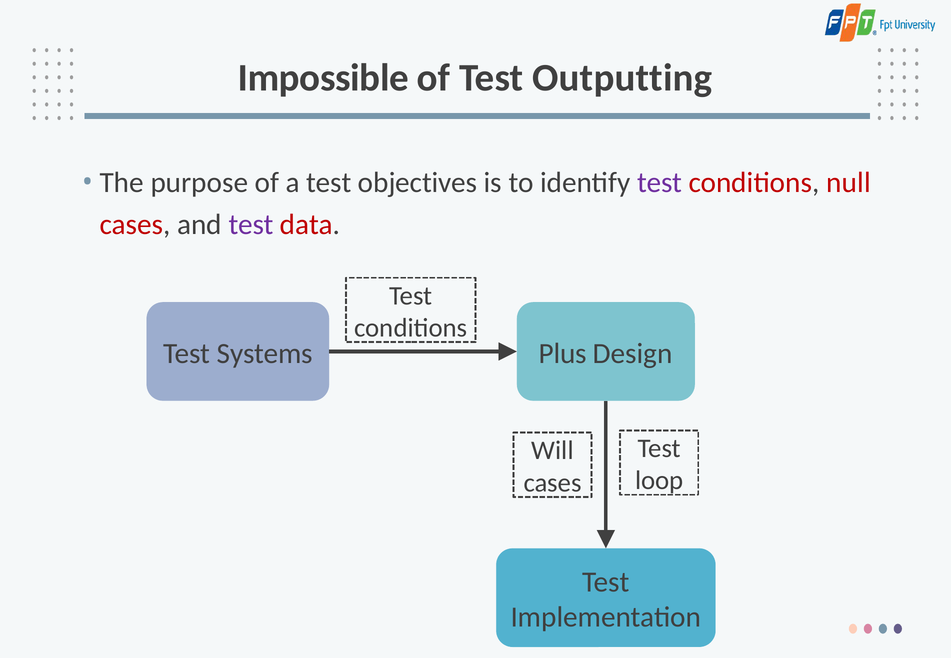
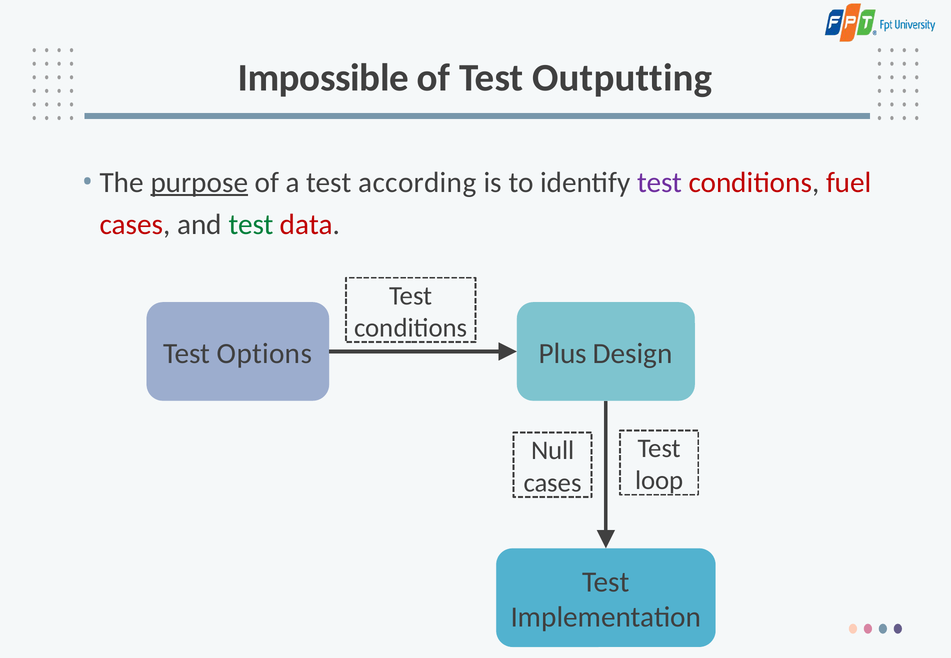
purpose underline: none -> present (199, 183)
objectives: objectives -> according (417, 183)
null: null -> fuel (849, 183)
test colour: purple -> green (251, 225)
Systems: Systems -> Options (264, 354)
Will: Will -> Null (553, 451)
